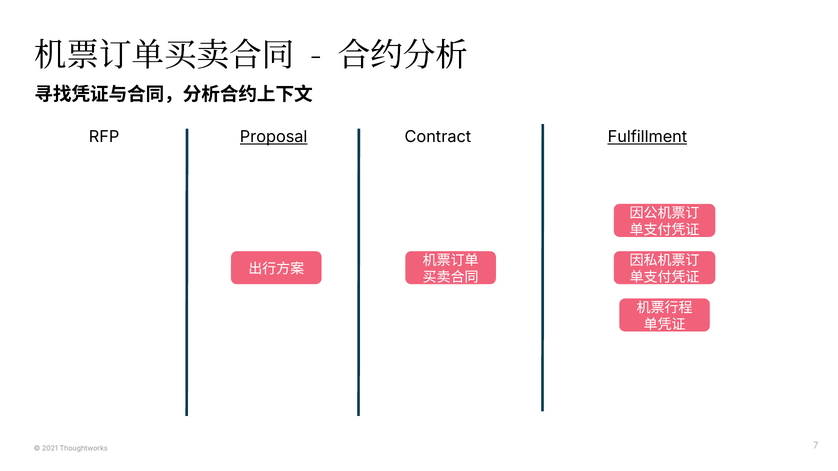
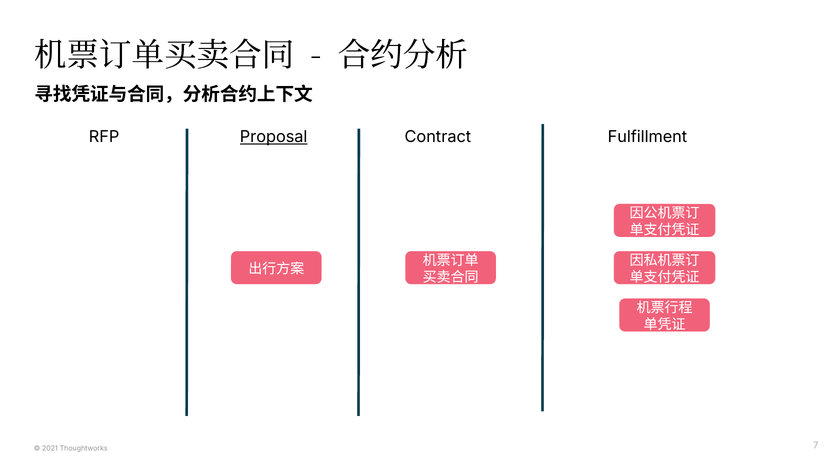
Fulfillment underline: present -> none (647, 137)
